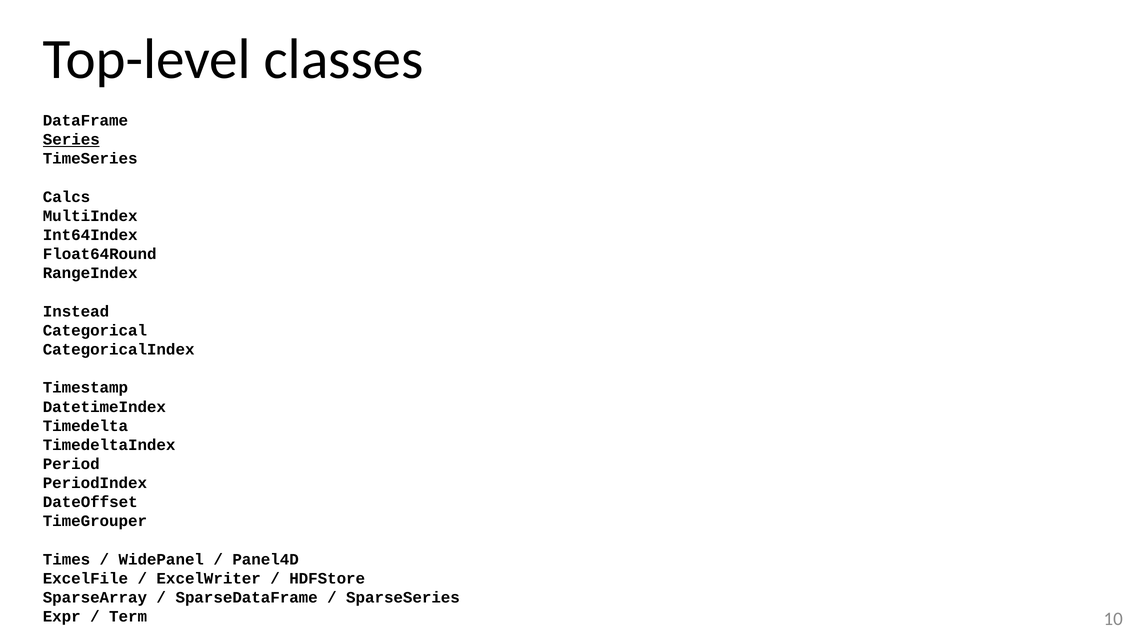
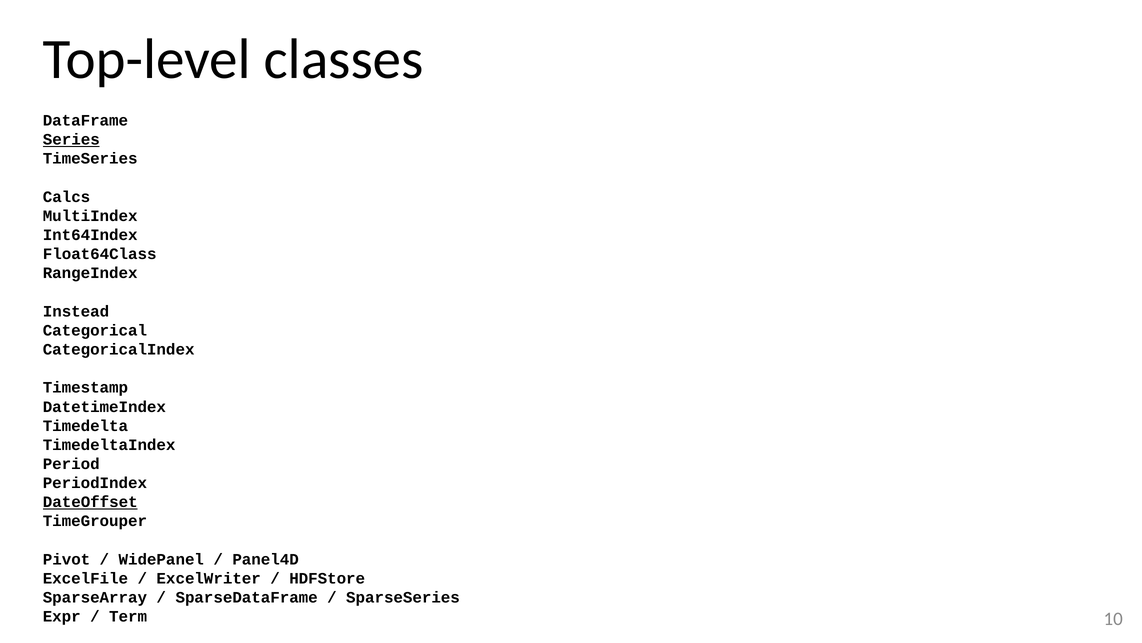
Float64Round: Float64Round -> Float64Class (100, 254)
DateOffset underline: none -> present (90, 502)
Times: Times -> Pivot (67, 559)
